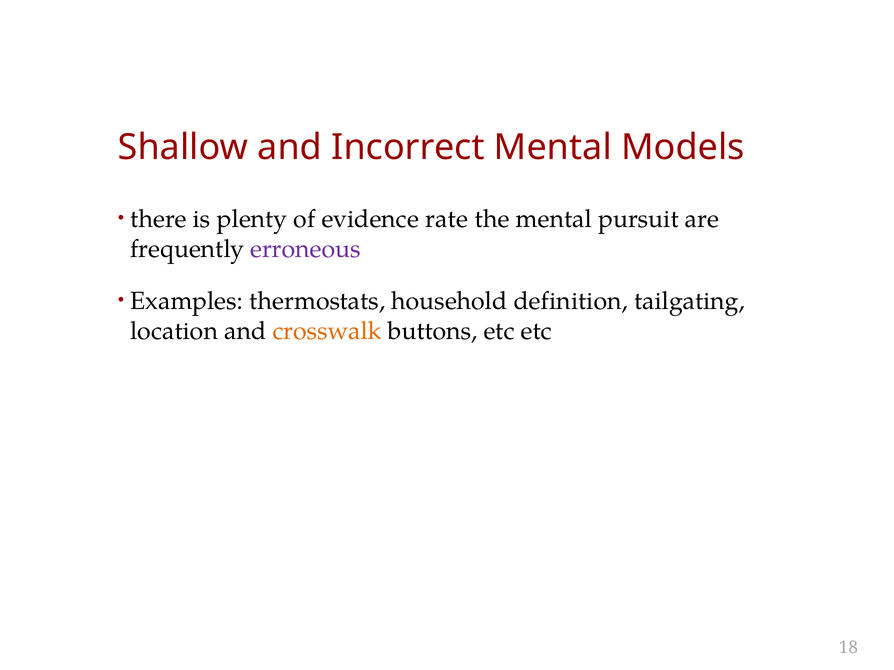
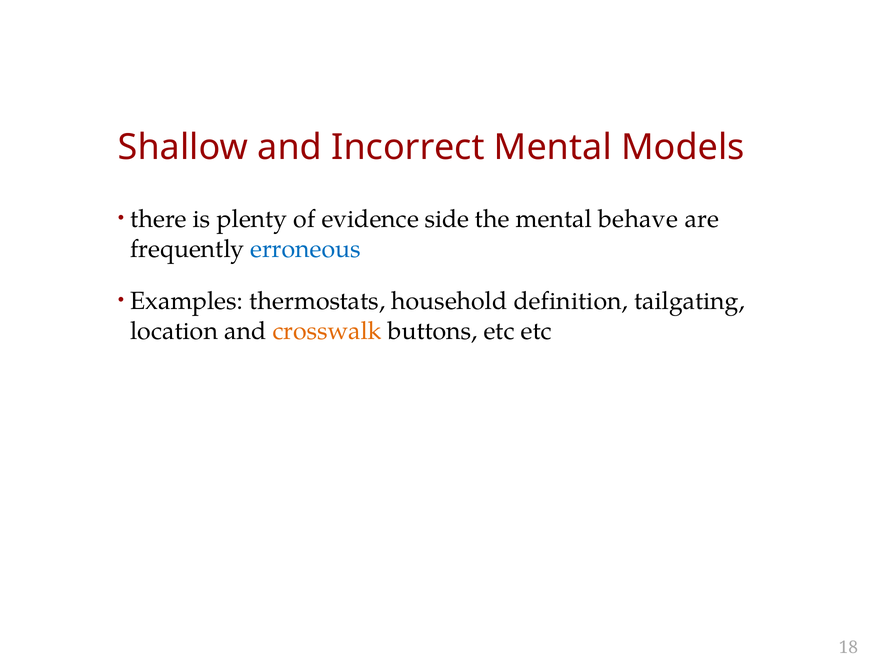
rate: rate -> side (447, 219)
pursuit: pursuit -> behave (638, 219)
erroneous colour: purple -> blue (306, 249)
